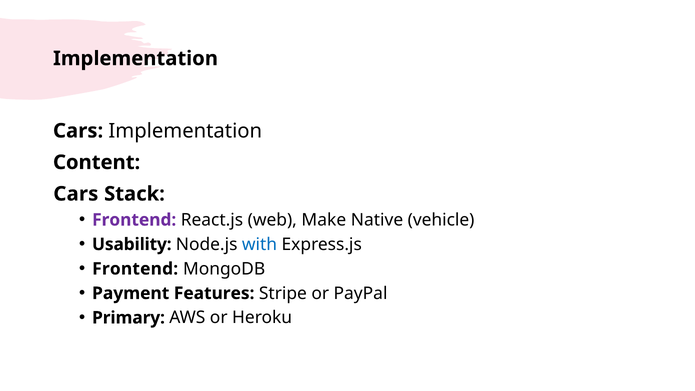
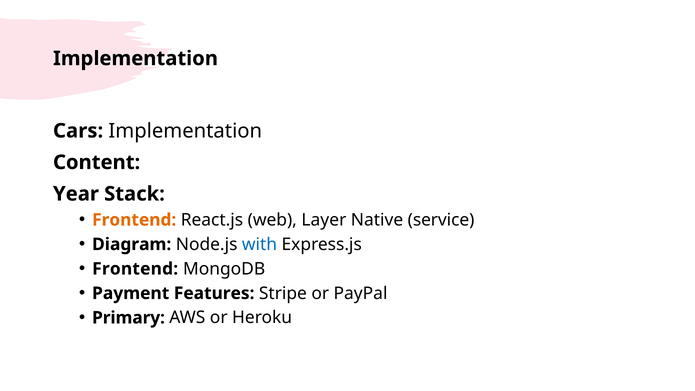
Cars: Cars -> Year (76, 194)
Frontend colour: purple -> orange (134, 220)
Make: Make -> Layer (324, 220)
vehicle: vehicle -> service (441, 220)
Usability: Usability -> Diagram (132, 244)
